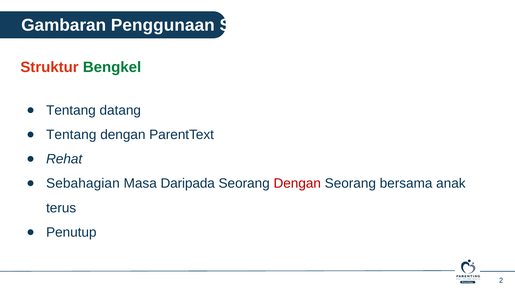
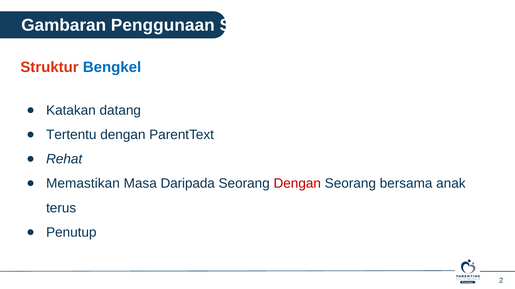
Bengkel colour: green -> blue (112, 67)
Tentang: Tentang -> Katakan (71, 111)
Tentang: Tentang -> Tertentu (71, 135)
Sebahagian: Sebahagian -> Memastikan (83, 184)
